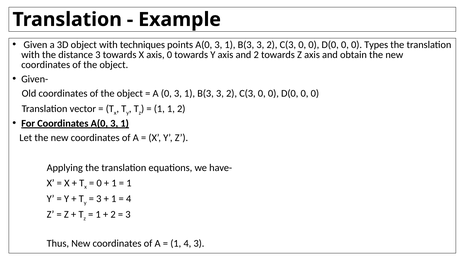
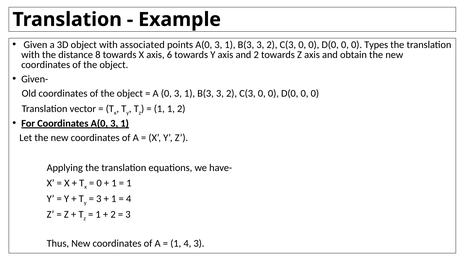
techniques: techniques -> associated (142, 45)
distance 3: 3 -> 8 (98, 55)
axis 0: 0 -> 6 (169, 55)
